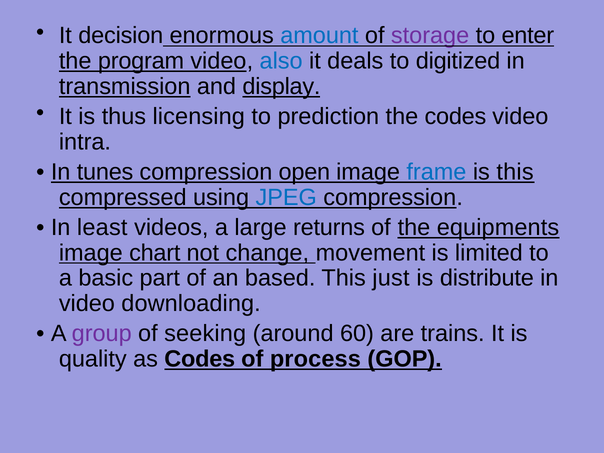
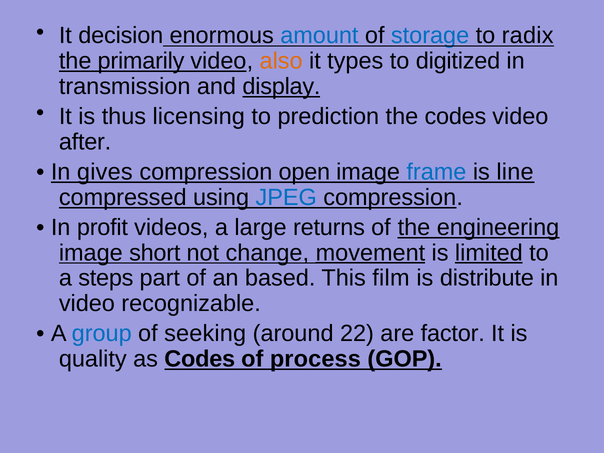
storage colour: purple -> blue (430, 36)
enter: enter -> radix (528, 36)
program: program -> primarily (141, 61)
also colour: blue -> orange (281, 61)
deals: deals -> types (355, 61)
transmission underline: present -> none (125, 86)
intra: intra -> after (85, 142)
tunes: tunes -> gives (105, 172)
is this: this -> line (515, 172)
least: least -> profit (102, 227)
equipments: equipments -> engineering (498, 227)
chart: chart -> short (155, 253)
movement underline: none -> present (370, 253)
limited underline: none -> present (489, 253)
basic: basic -> steps (106, 278)
just: just -> film (391, 278)
downloading: downloading -> recognizable (191, 304)
group colour: purple -> blue (102, 334)
60: 60 -> 22 (357, 334)
trains: trains -> factor (453, 334)
